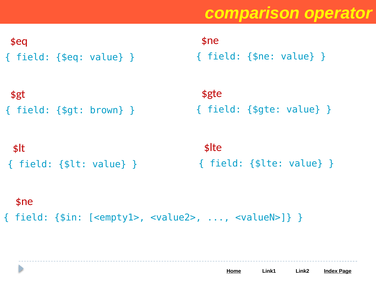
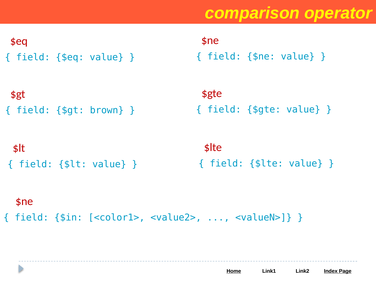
<empty1>: <empty1> -> <color1> (117, 217)
